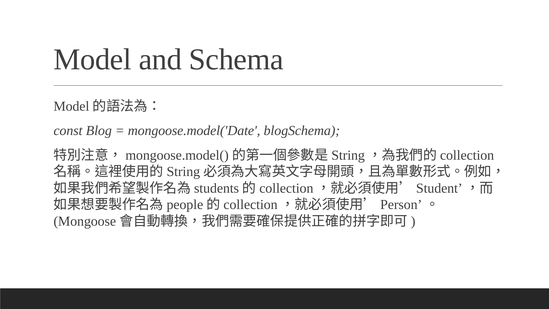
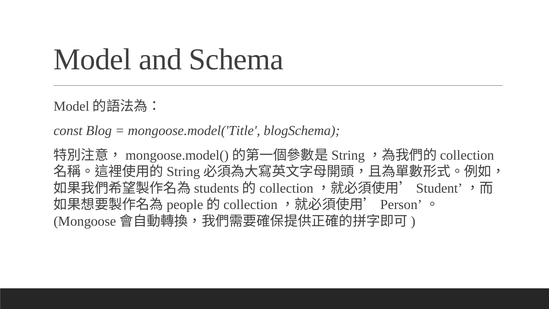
mongoose.model('Date: mongoose.model('Date -> mongoose.model('Title (194, 131)
